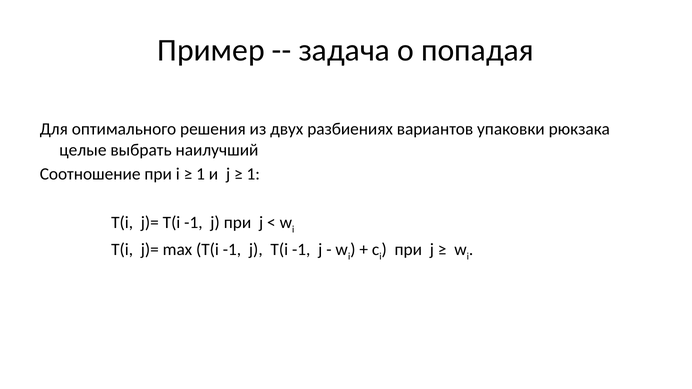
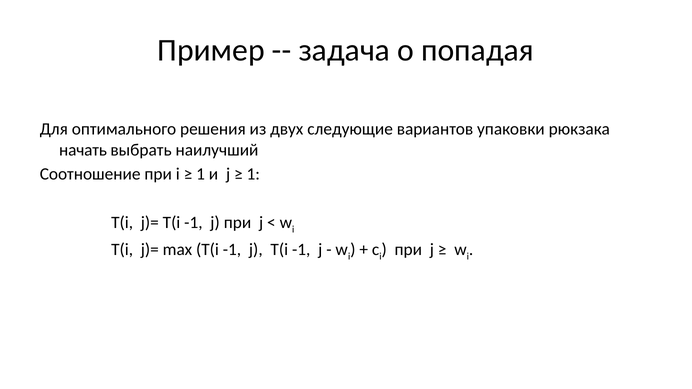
разбиениях: разбиениях -> следующие (350, 129)
целые: целые -> начать (83, 150)
